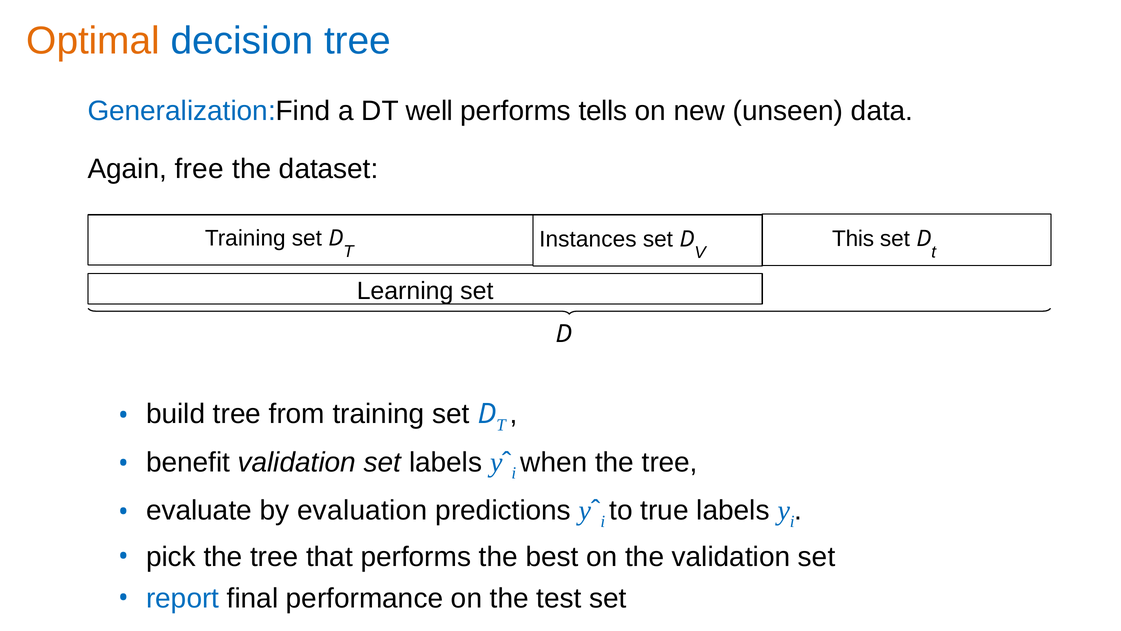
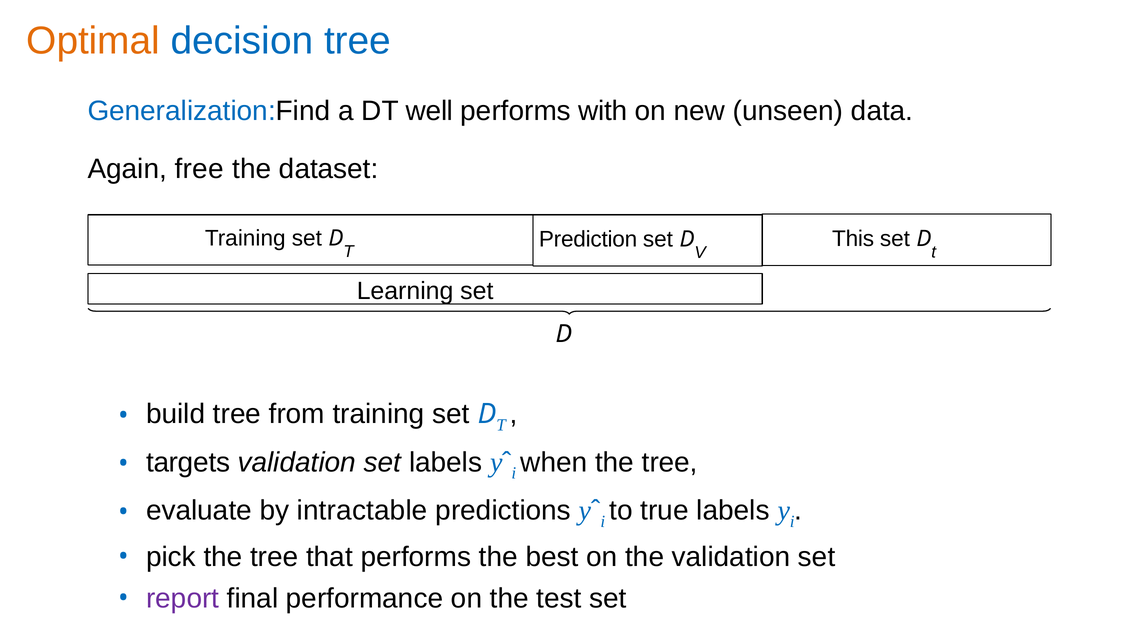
tells: tells -> with (603, 111)
Instances: Instances -> Prediction (588, 239)
benefit: benefit -> targets (188, 462)
evaluation: evaluation -> intractable (362, 510)
report colour: blue -> purple (183, 598)
